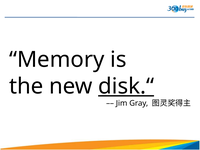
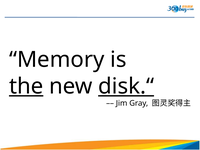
the underline: none -> present (26, 86)
